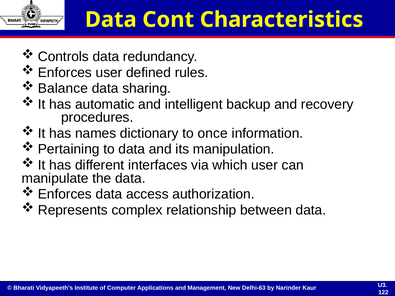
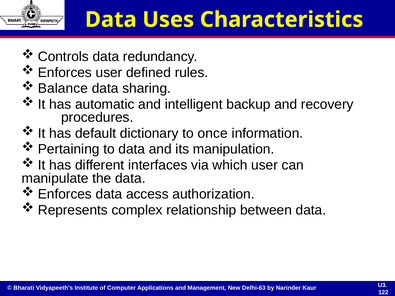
Cont: Cont -> Uses (168, 20)
names: names -> default (96, 133)
